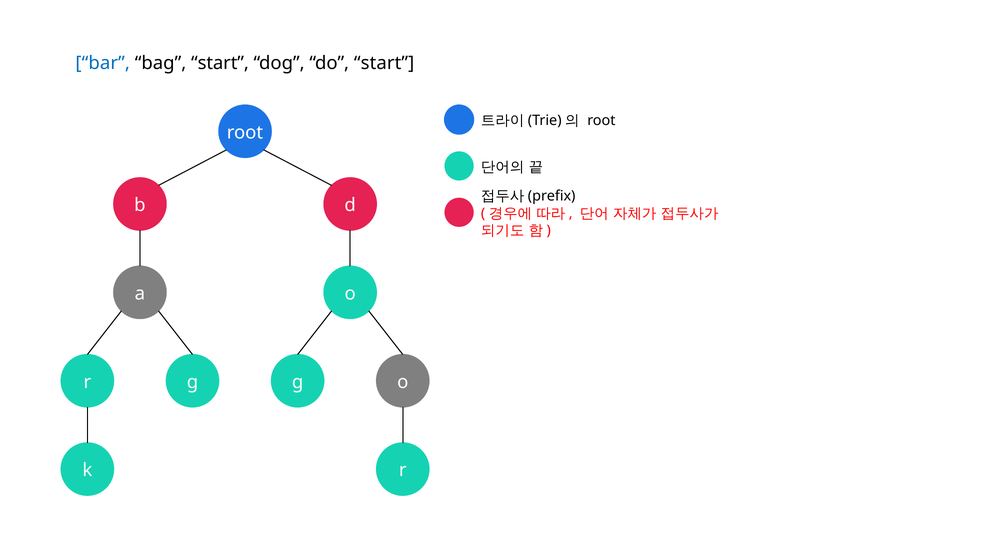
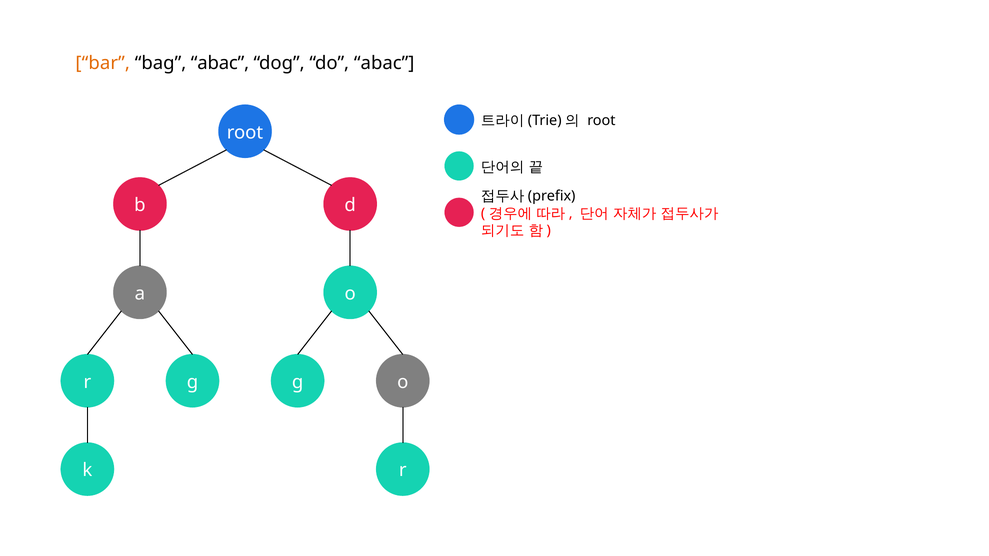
bar colour: blue -> orange (103, 63)
bag start: start -> abac (220, 63)
do start: start -> abac (384, 63)
